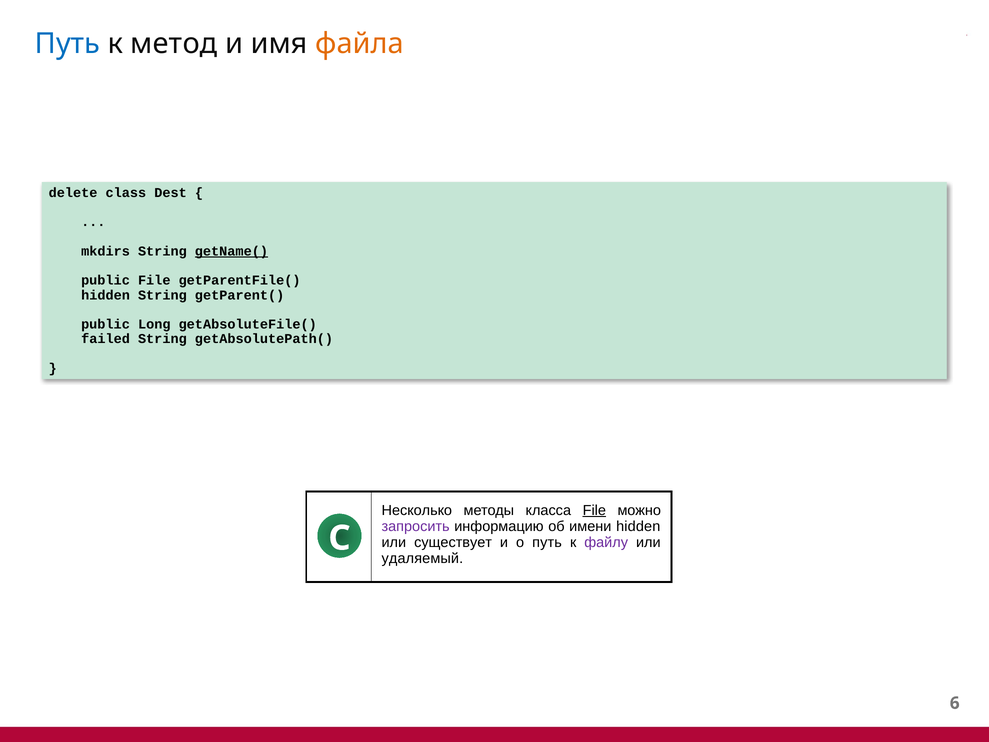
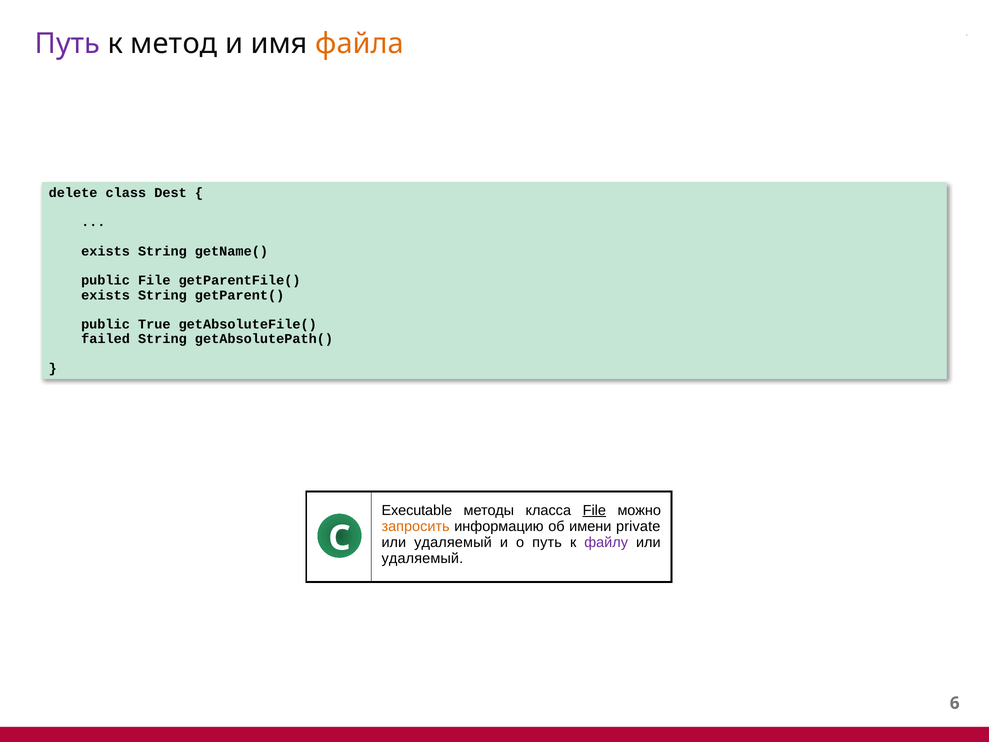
Путь colour: blue -> purple (68, 44)
mkdirs: mkdirs -> exists (106, 251)
getName( underline: present -> none (231, 251)
hidden: hidden -> exists (106, 295)
Long: Long -> True (154, 324)
Несколько: Несколько -> Executable (417, 510)
запросить colour: purple -> orange (416, 526)
имени hidden: hidden -> private (638, 526)
существует: существует -> удаляемый (453, 542)
